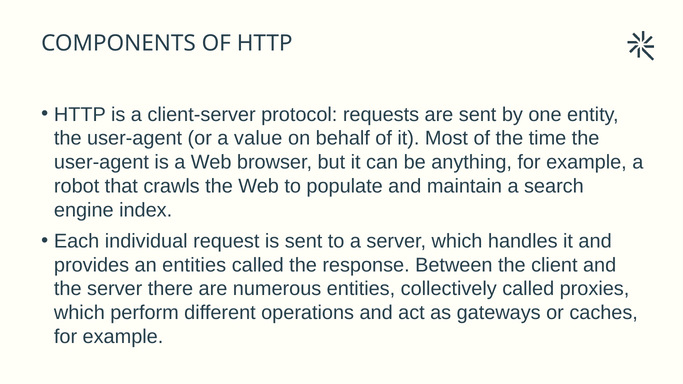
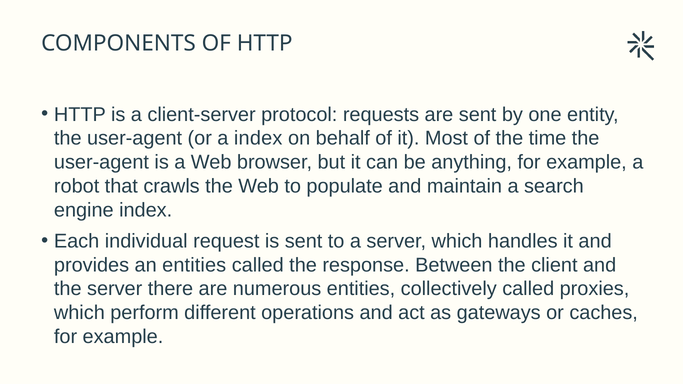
a value: value -> index (258, 138)
